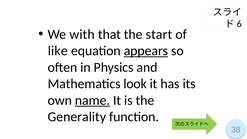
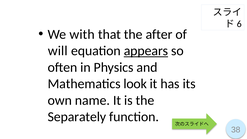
start: start -> after (159, 34)
like: like -> will (58, 51)
name underline: present -> none (92, 100)
Generality: Generality -> Separately (77, 117)
